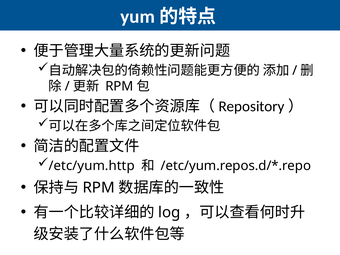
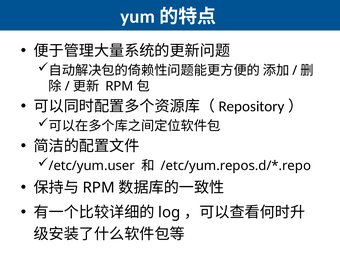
/etc/yum.http: /etc/yum.http -> /etc/yum.user (92, 166)
